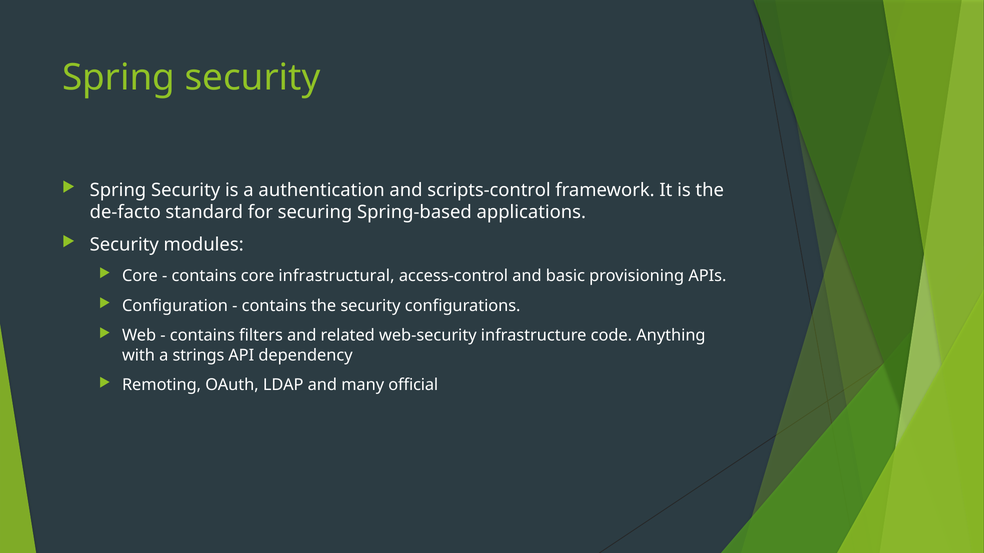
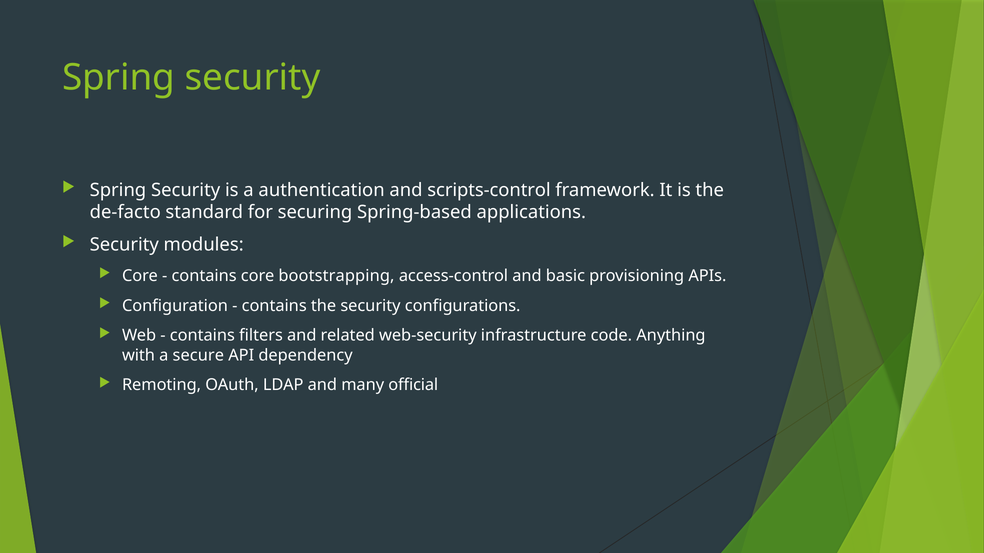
infrastructural: infrastructural -> bootstrapping (336, 276)
strings: strings -> secure (198, 356)
